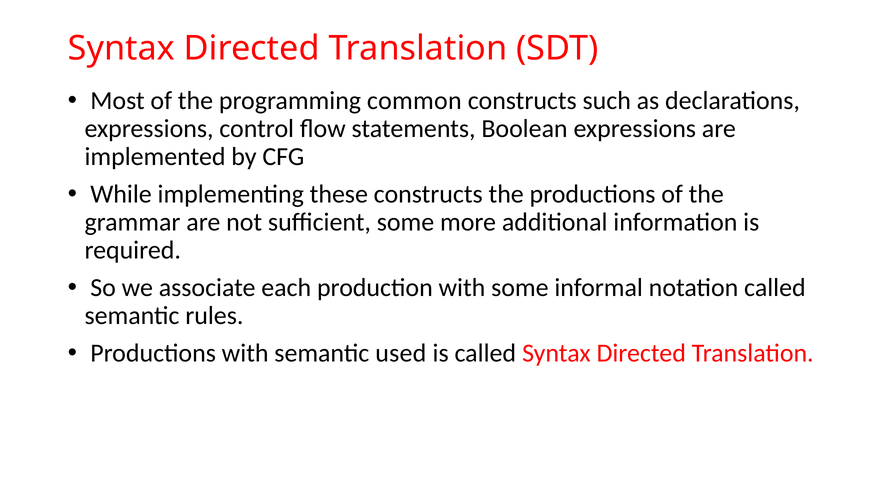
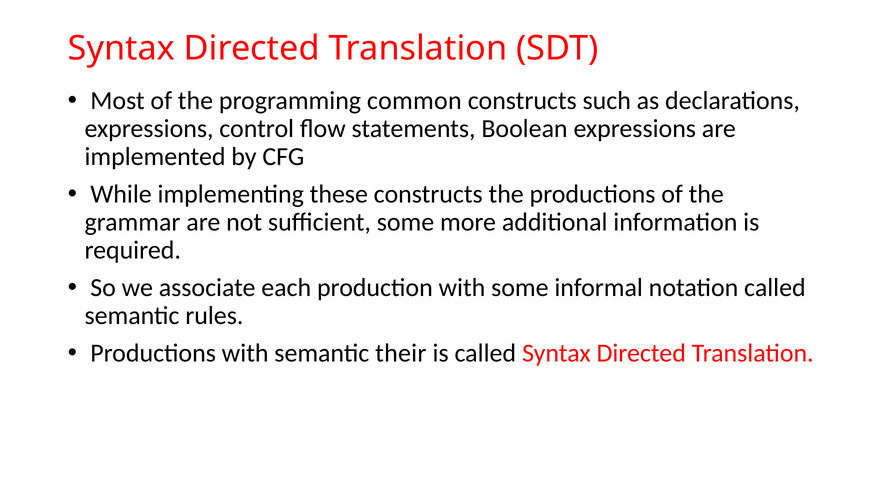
used: used -> their (401, 353)
